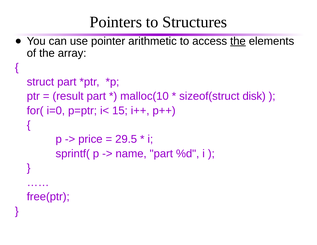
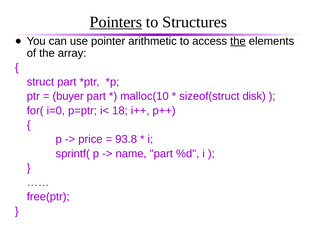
Pointers underline: none -> present (116, 22)
result: result -> buyer (68, 96)
15: 15 -> 18 (120, 111)
29.5: 29.5 -> 93.8 (126, 139)
